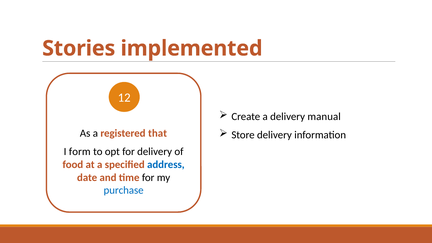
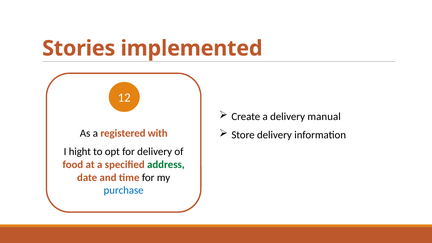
that: that -> with (158, 133)
form: form -> hight (80, 152)
address colour: blue -> green (166, 164)
